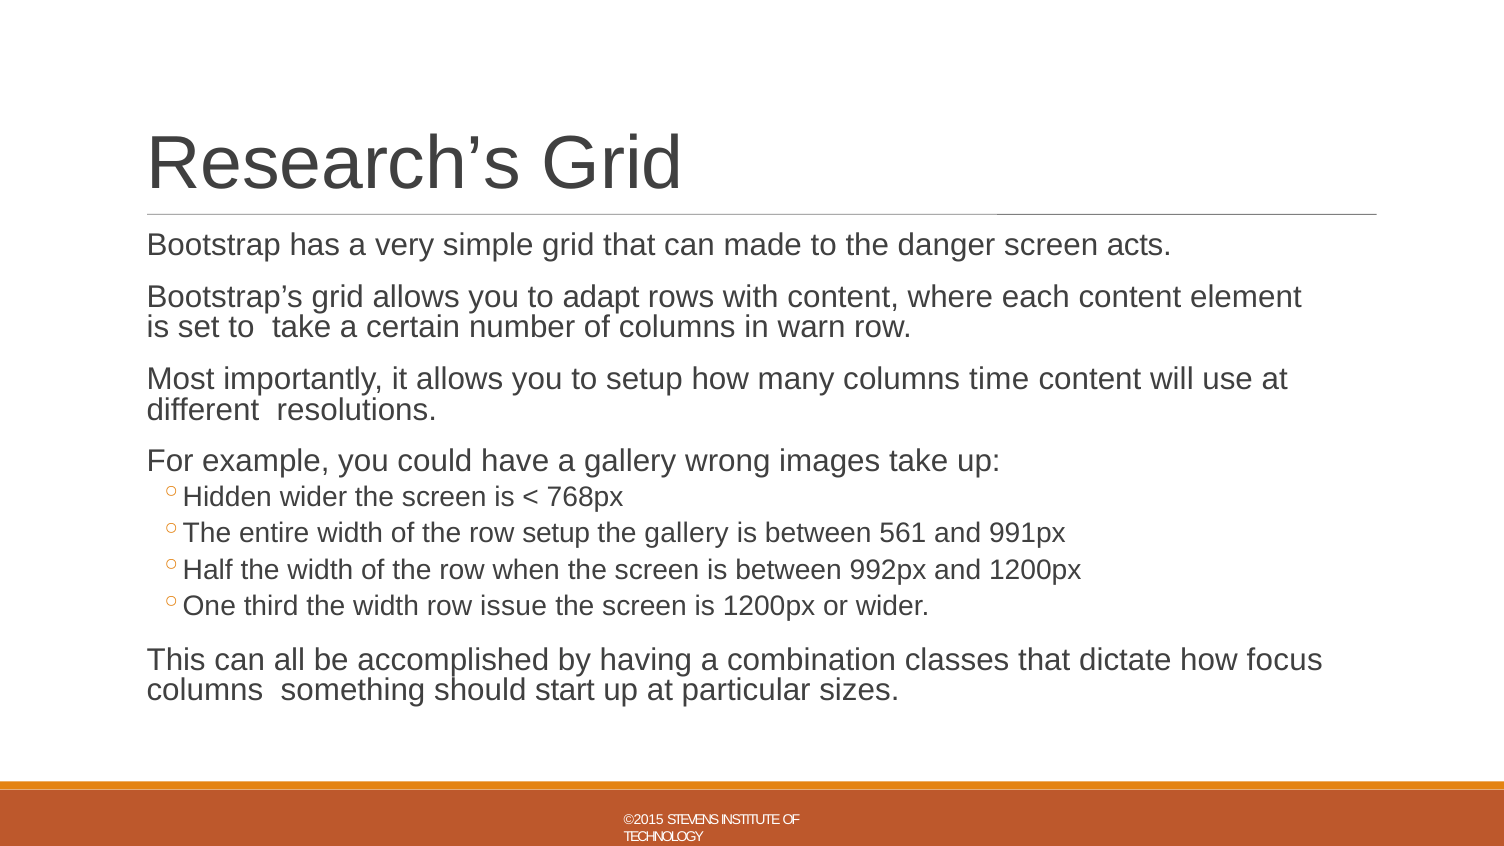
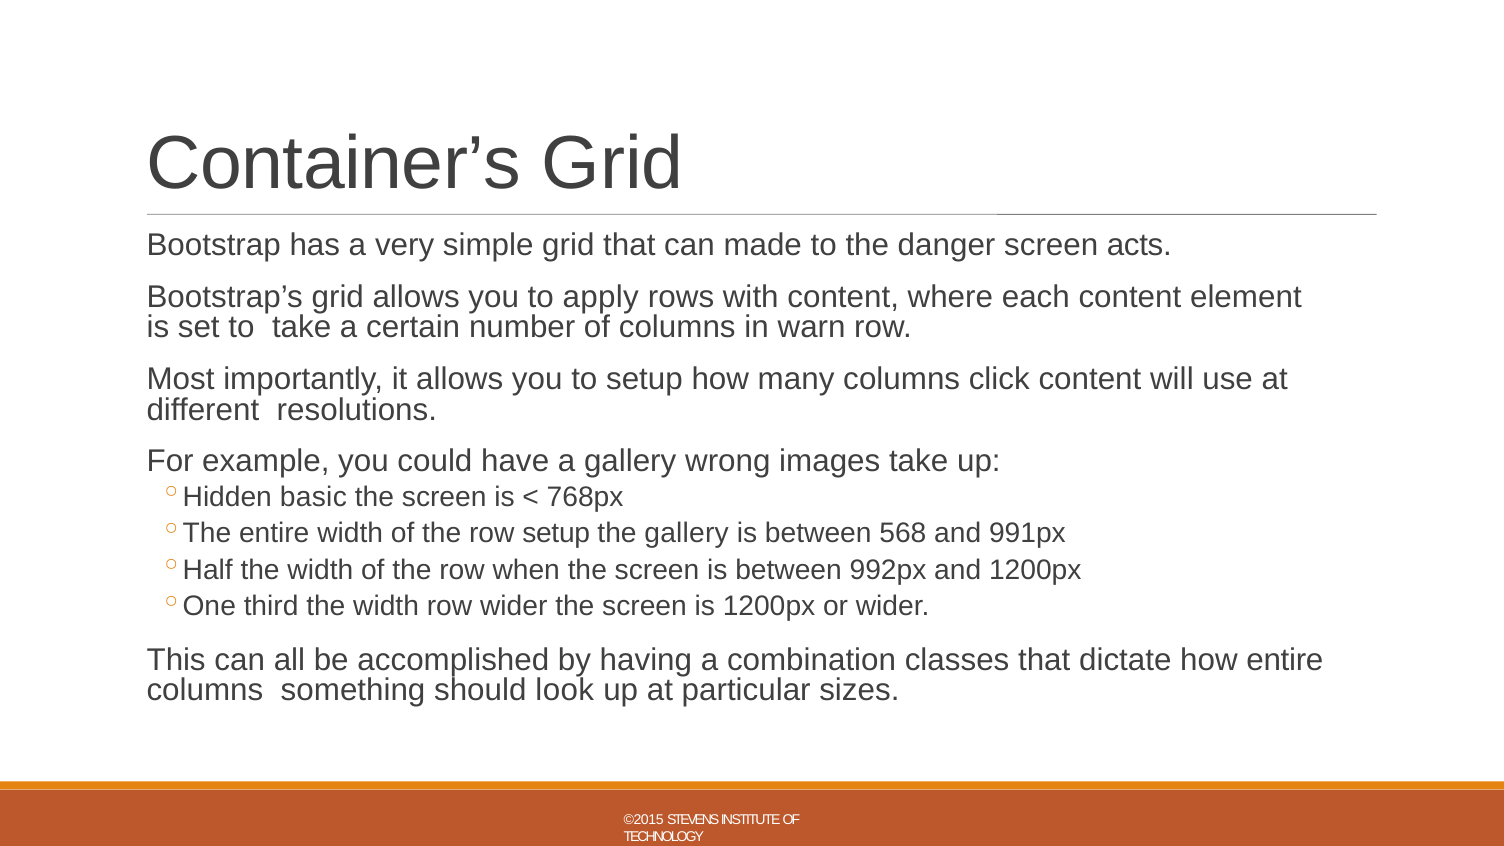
Research’s: Research’s -> Container’s (334, 164)
adapt: adapt -> apply (601, 297)
time: time -> click (999, 380)
wider: wider -> basic (313, 497)
561: 561 -> 568 (903, 533)
row issue: issue -> wider (514, 606)
how focus: focus -> entire (1285, 660)
start: start -> look (565, 690)
